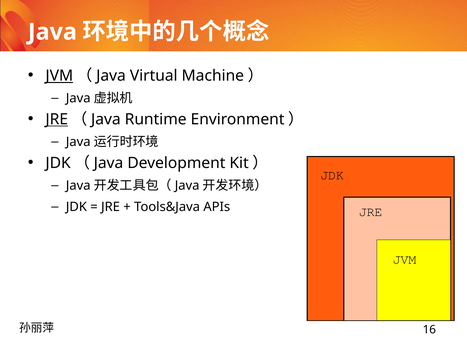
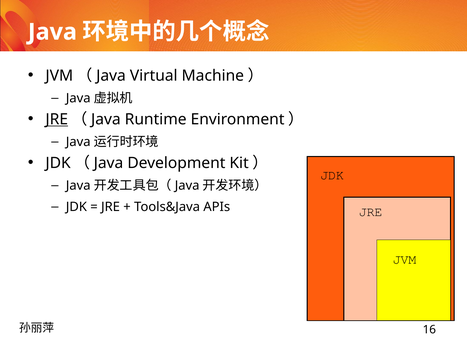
JVM underline: present -> none (59, 76)
